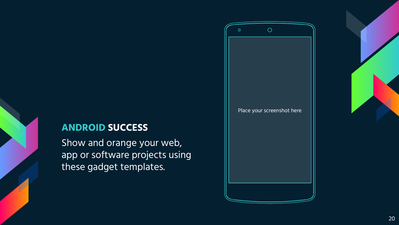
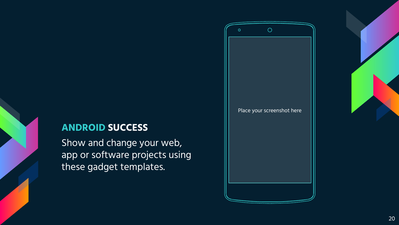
orange: orange -> change (122, 143)
